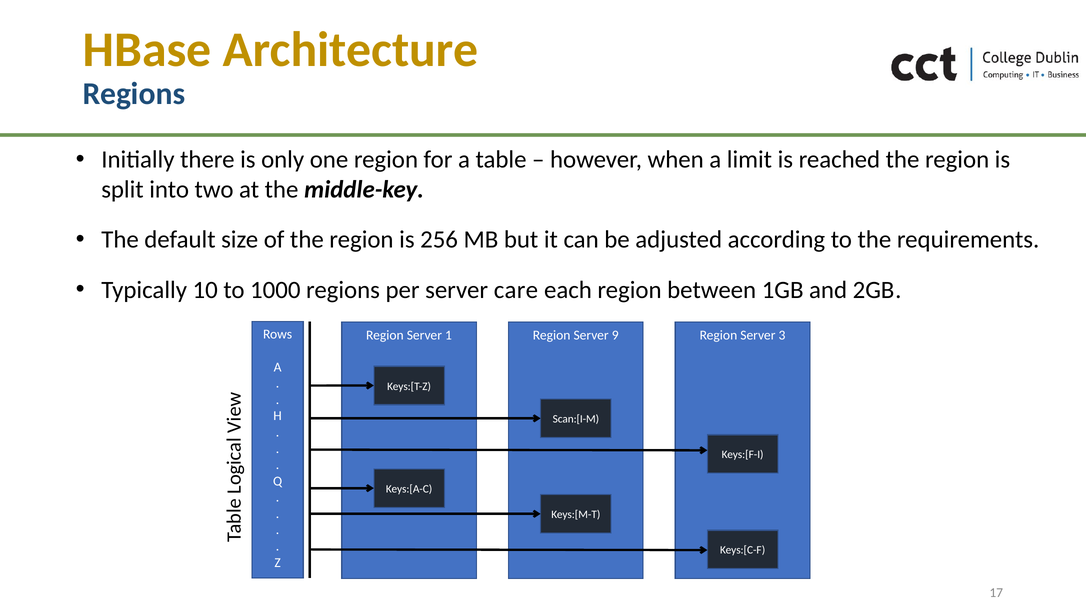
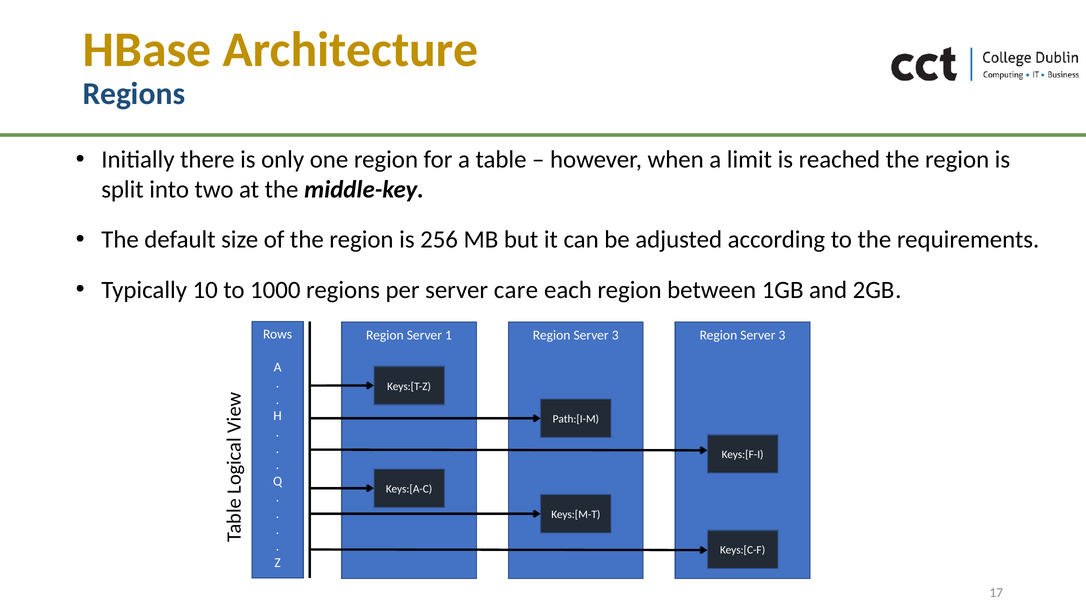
1 Region Server 9: 9 -> 3 (615, 335)
Scan:[I-M: Scan:[I-M -> Path:[I-M (576, 419)
